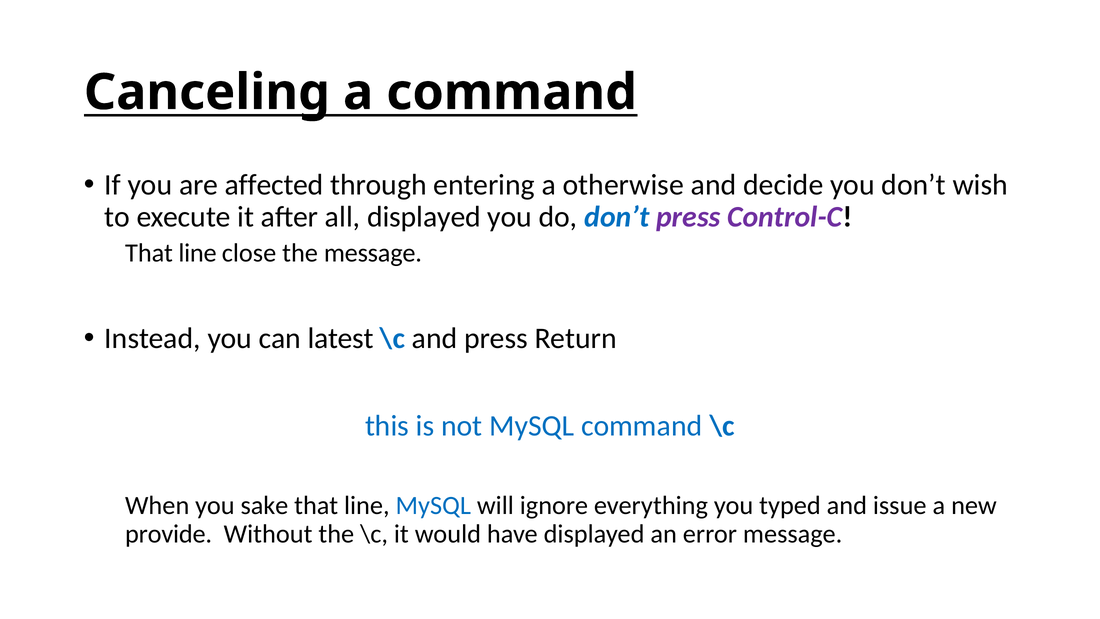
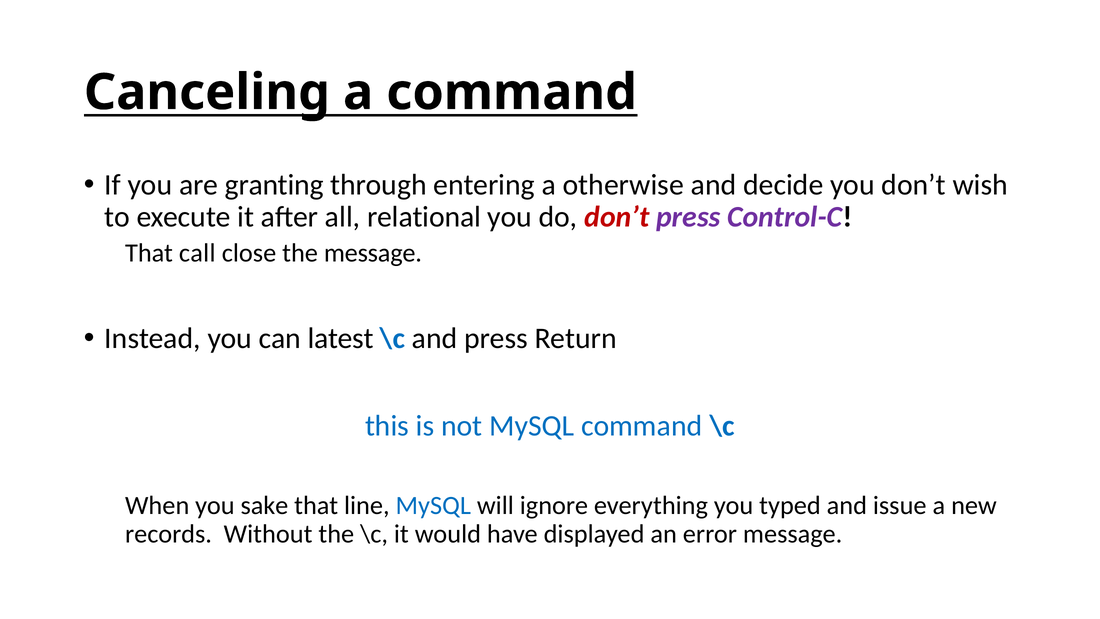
affected: affected -> granting (274, 185)
all displayed: displayed -> relational (424, 217)
don’t colour: blue -> red (617, 217)
line: line -> call (197, 253)
provide: provide -> records (169, 534)
